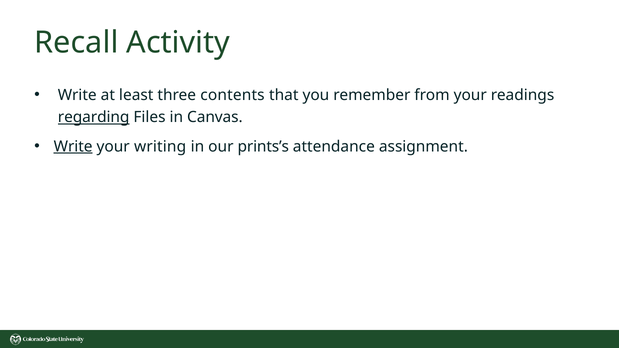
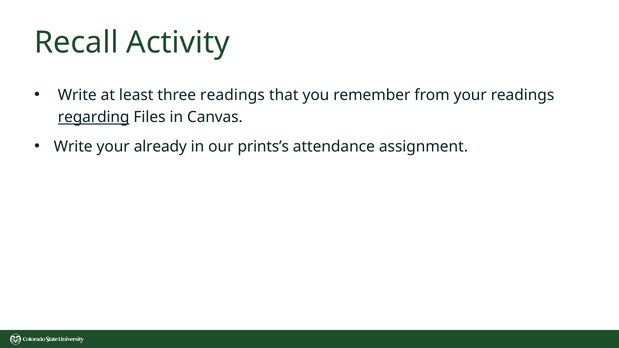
three contents: contents -> readings (233, 95)
Write underline: present -> none (73, 147)
writing: writing -> already (160, 147)
